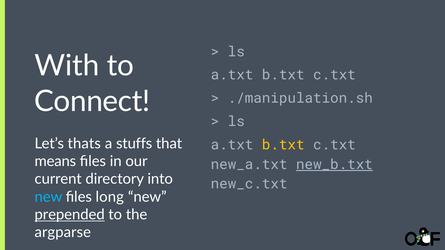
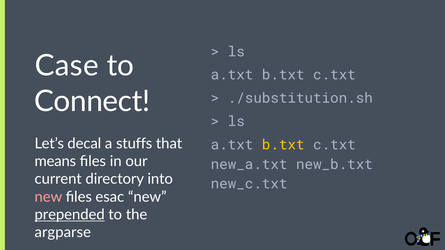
With: With -> Case (67, 66)
./manipulation.sh: ./manipulation.sh -> ./substitution.sh (300, 98)
thats: thats -> decal (84, 144)
new_b.txt underline: present -> none (334, 165)
new colour: light blue -> pink (48, 197)
long: long -> esac (110, 197)
